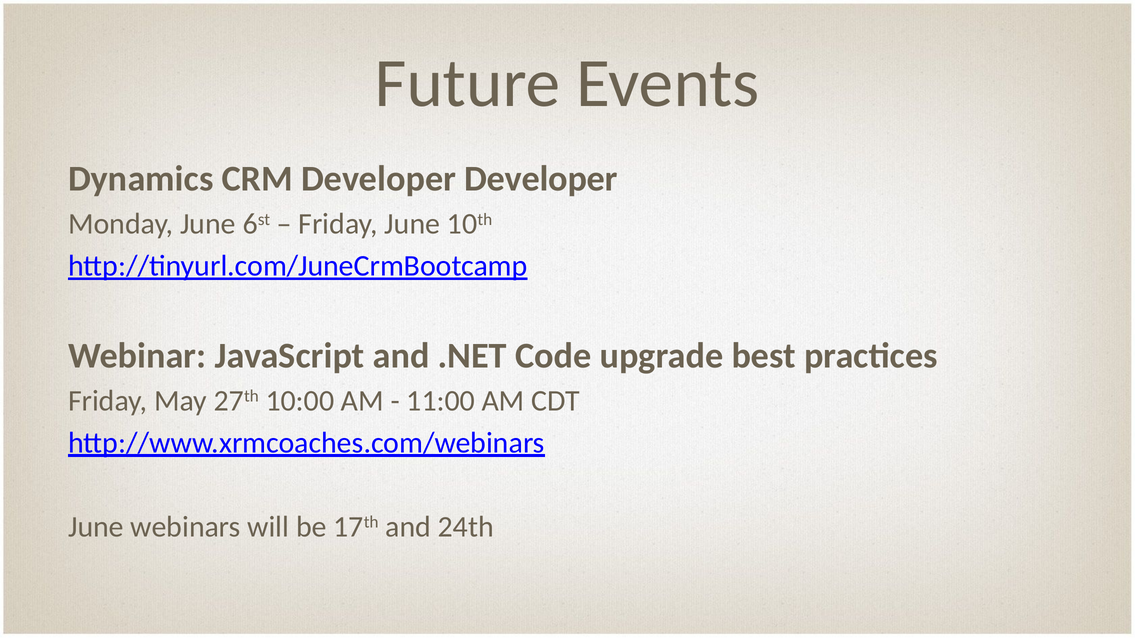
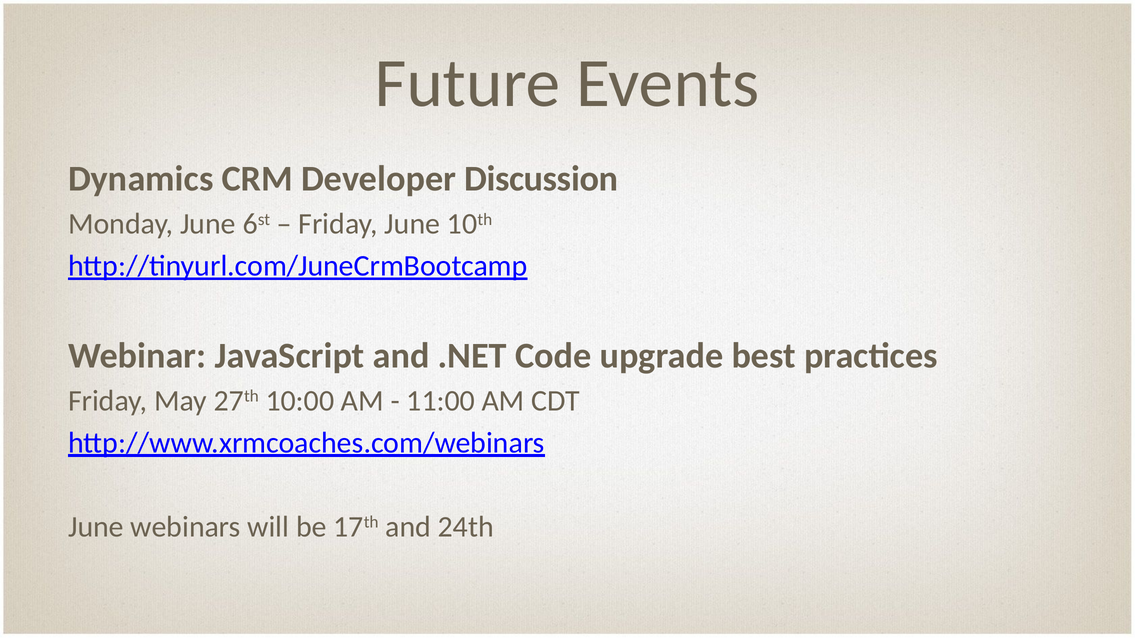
Developer Developer: Developer -> Discussion (541, 179)
